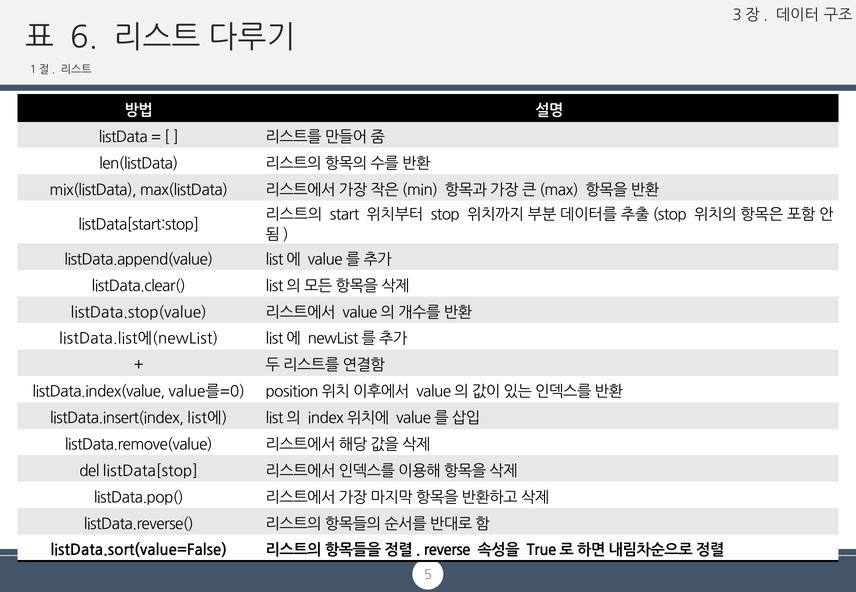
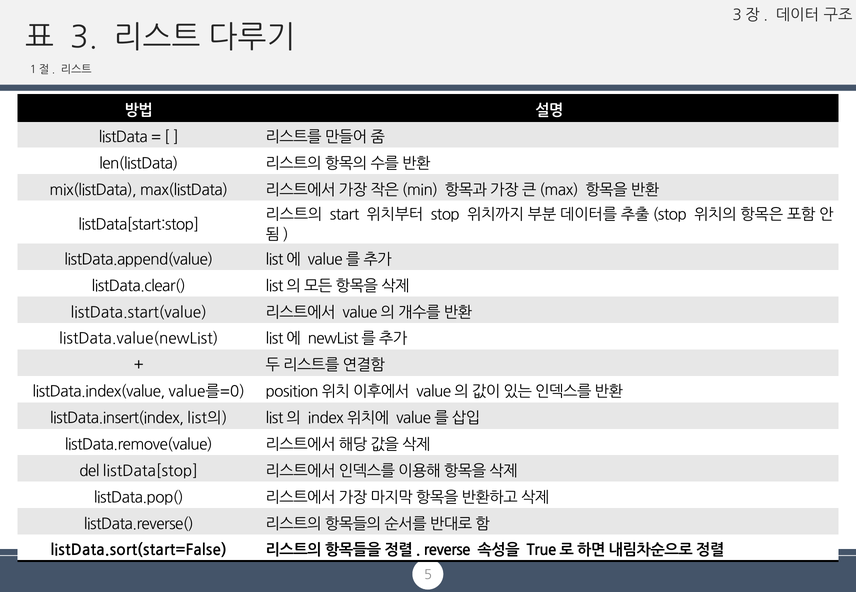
6: 6 -> 3 (84, 38)
listData.stop(value: listData.stop(value -> listData.start(value (139, 313)
listData.list에(newList: listData.list에(newList -> listData.value(newList (139, 339)
listData.insert(index list에: list에 -> list의 (207, 419)
listData.sort(value=False: listData.sort(value=False -> listData.sort(start=False (139, 551)
